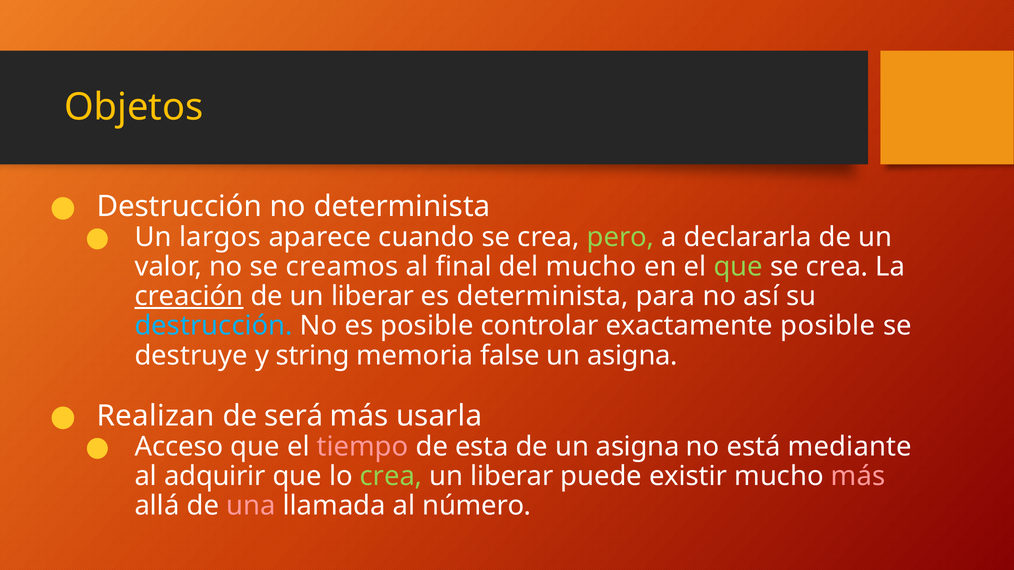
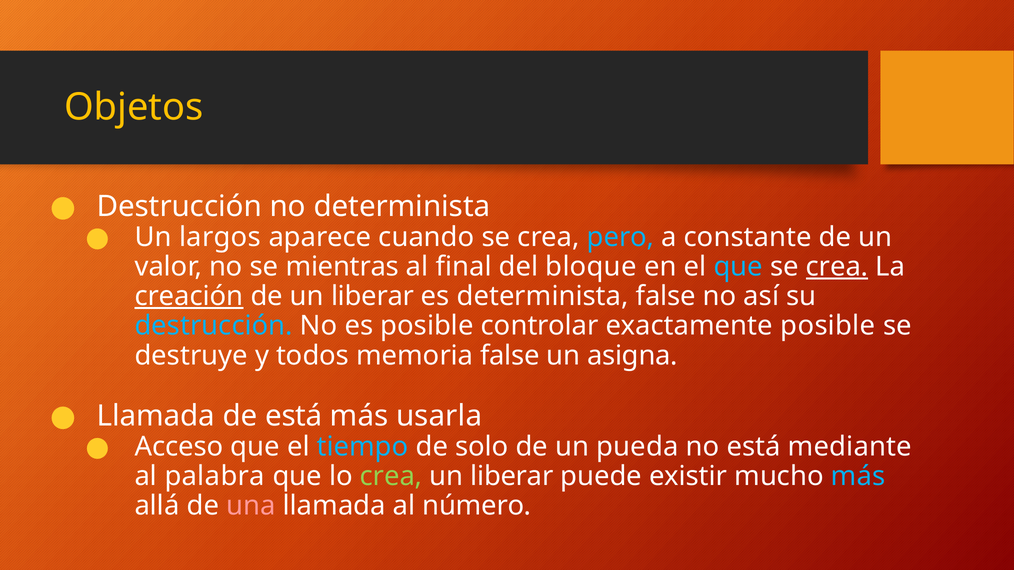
pero colour: light green -> light blue (621, 237)
declararla: declararla -> constante (748, 237)
creamos: creamos -> mientras (342, 267)
del mucho: mucho -> bloque (591, 267)
que colour: light green -> light blue (738, 267)
crea underline: none -> present (837, 267)
determinista para: para -> false (666, 296)
string: string -> todos (313, 356)
Realizan: Realizan -> Llamada (156, 416)
de será: será -> está (294, 416)
tiempo colour: pink -> light blue (363, 447)
esta: esta -> solo (482, 447)
de un asigna: asigna -> pueda (637, 447)
adquirir: adquirir -> palabra (215, 477)
más colour: pink -> light blue (858, 477)
